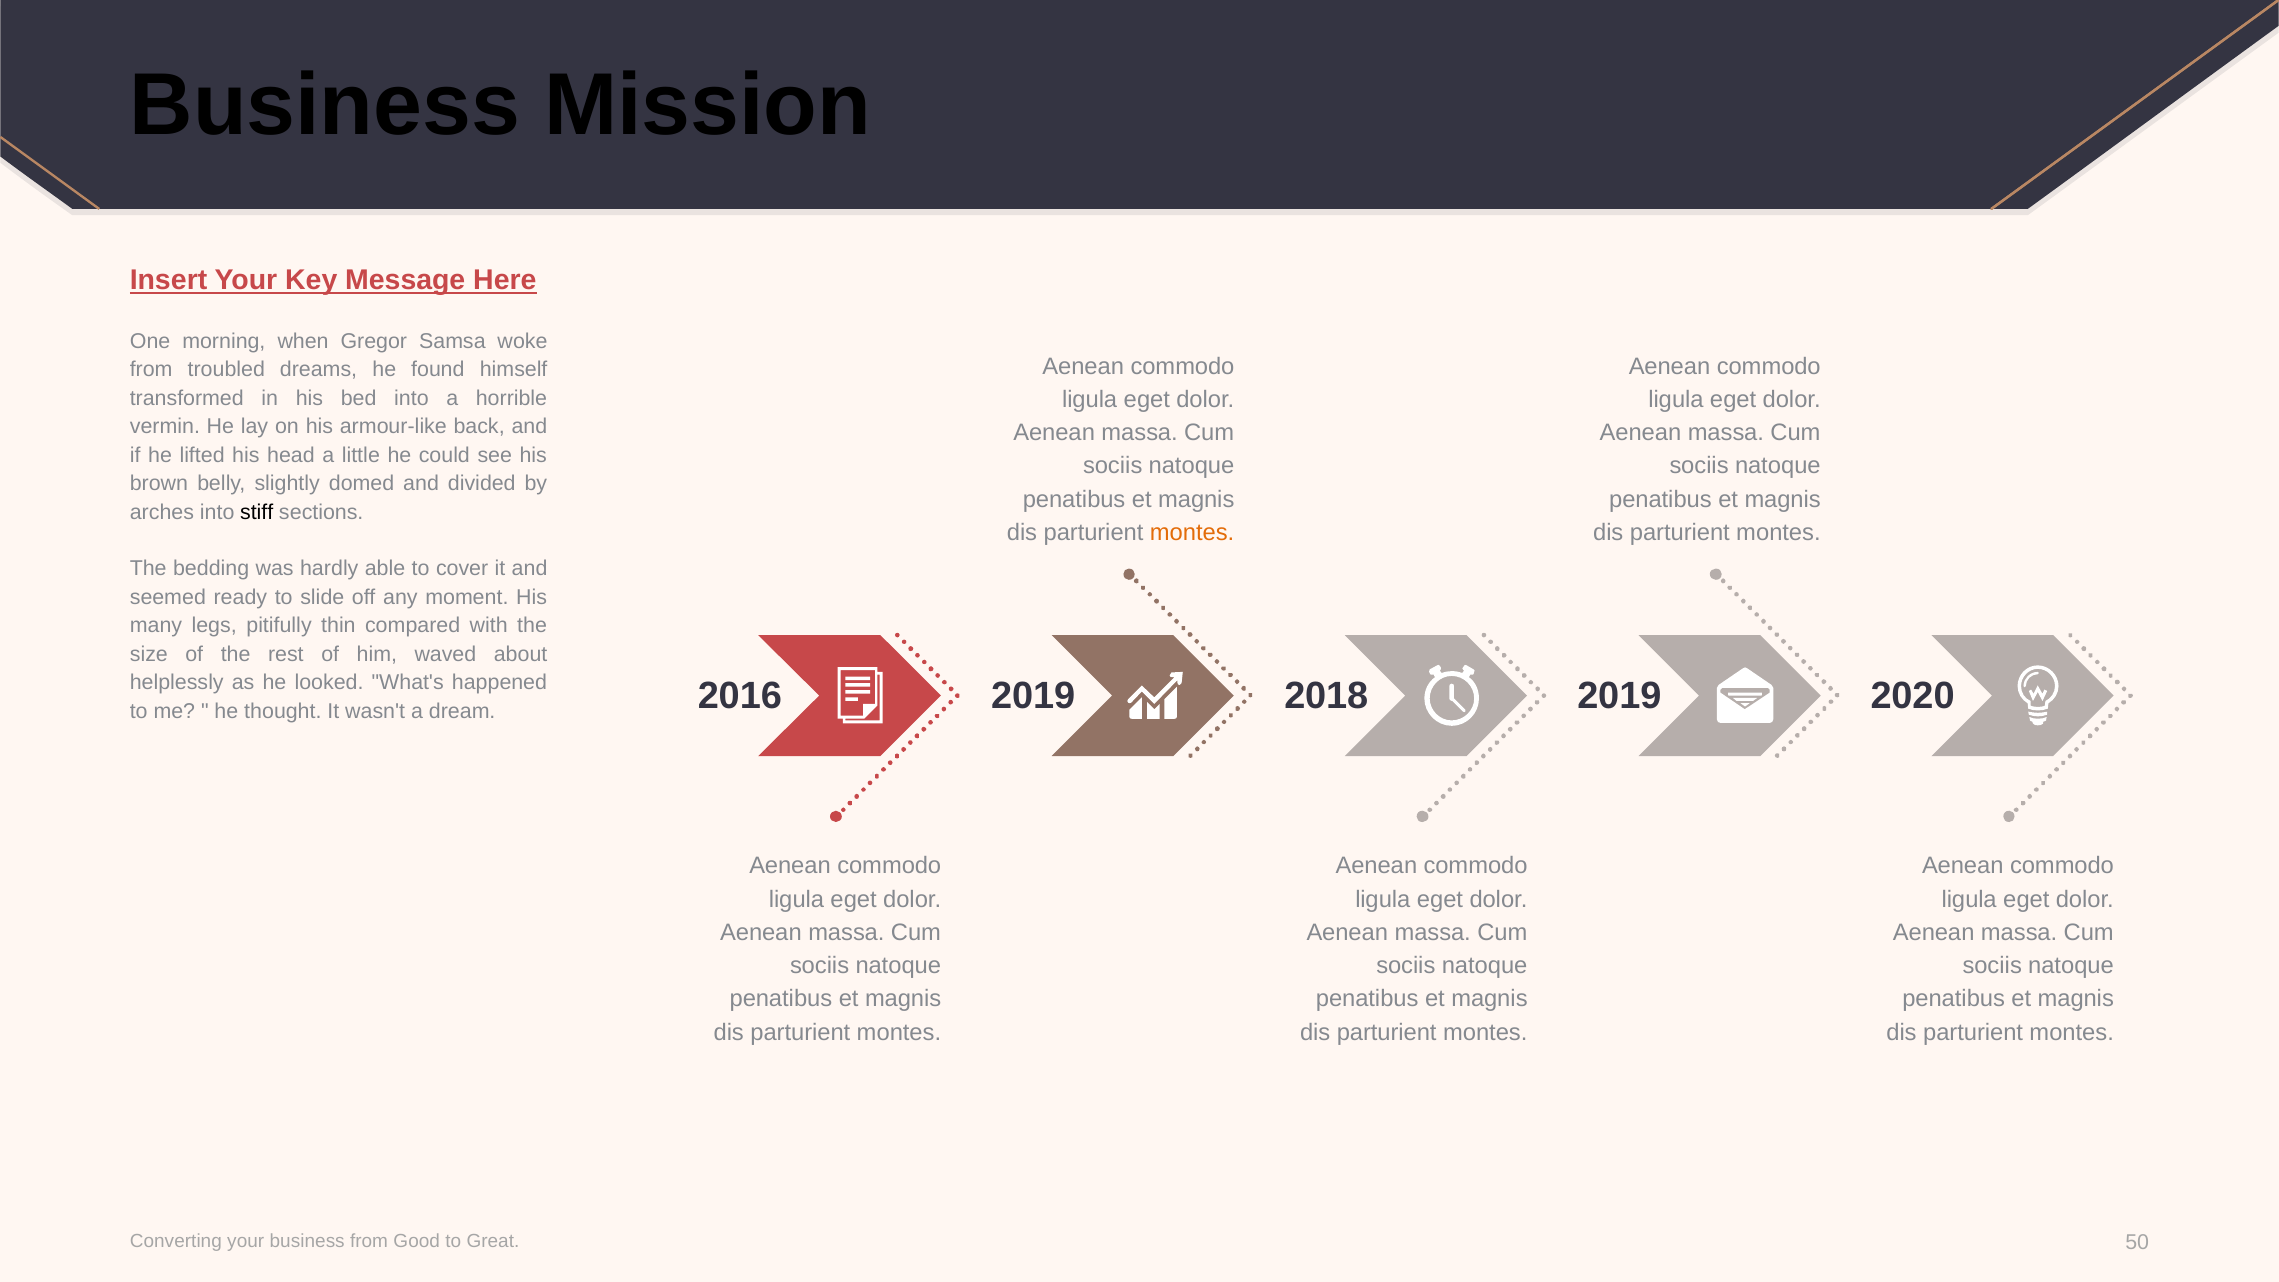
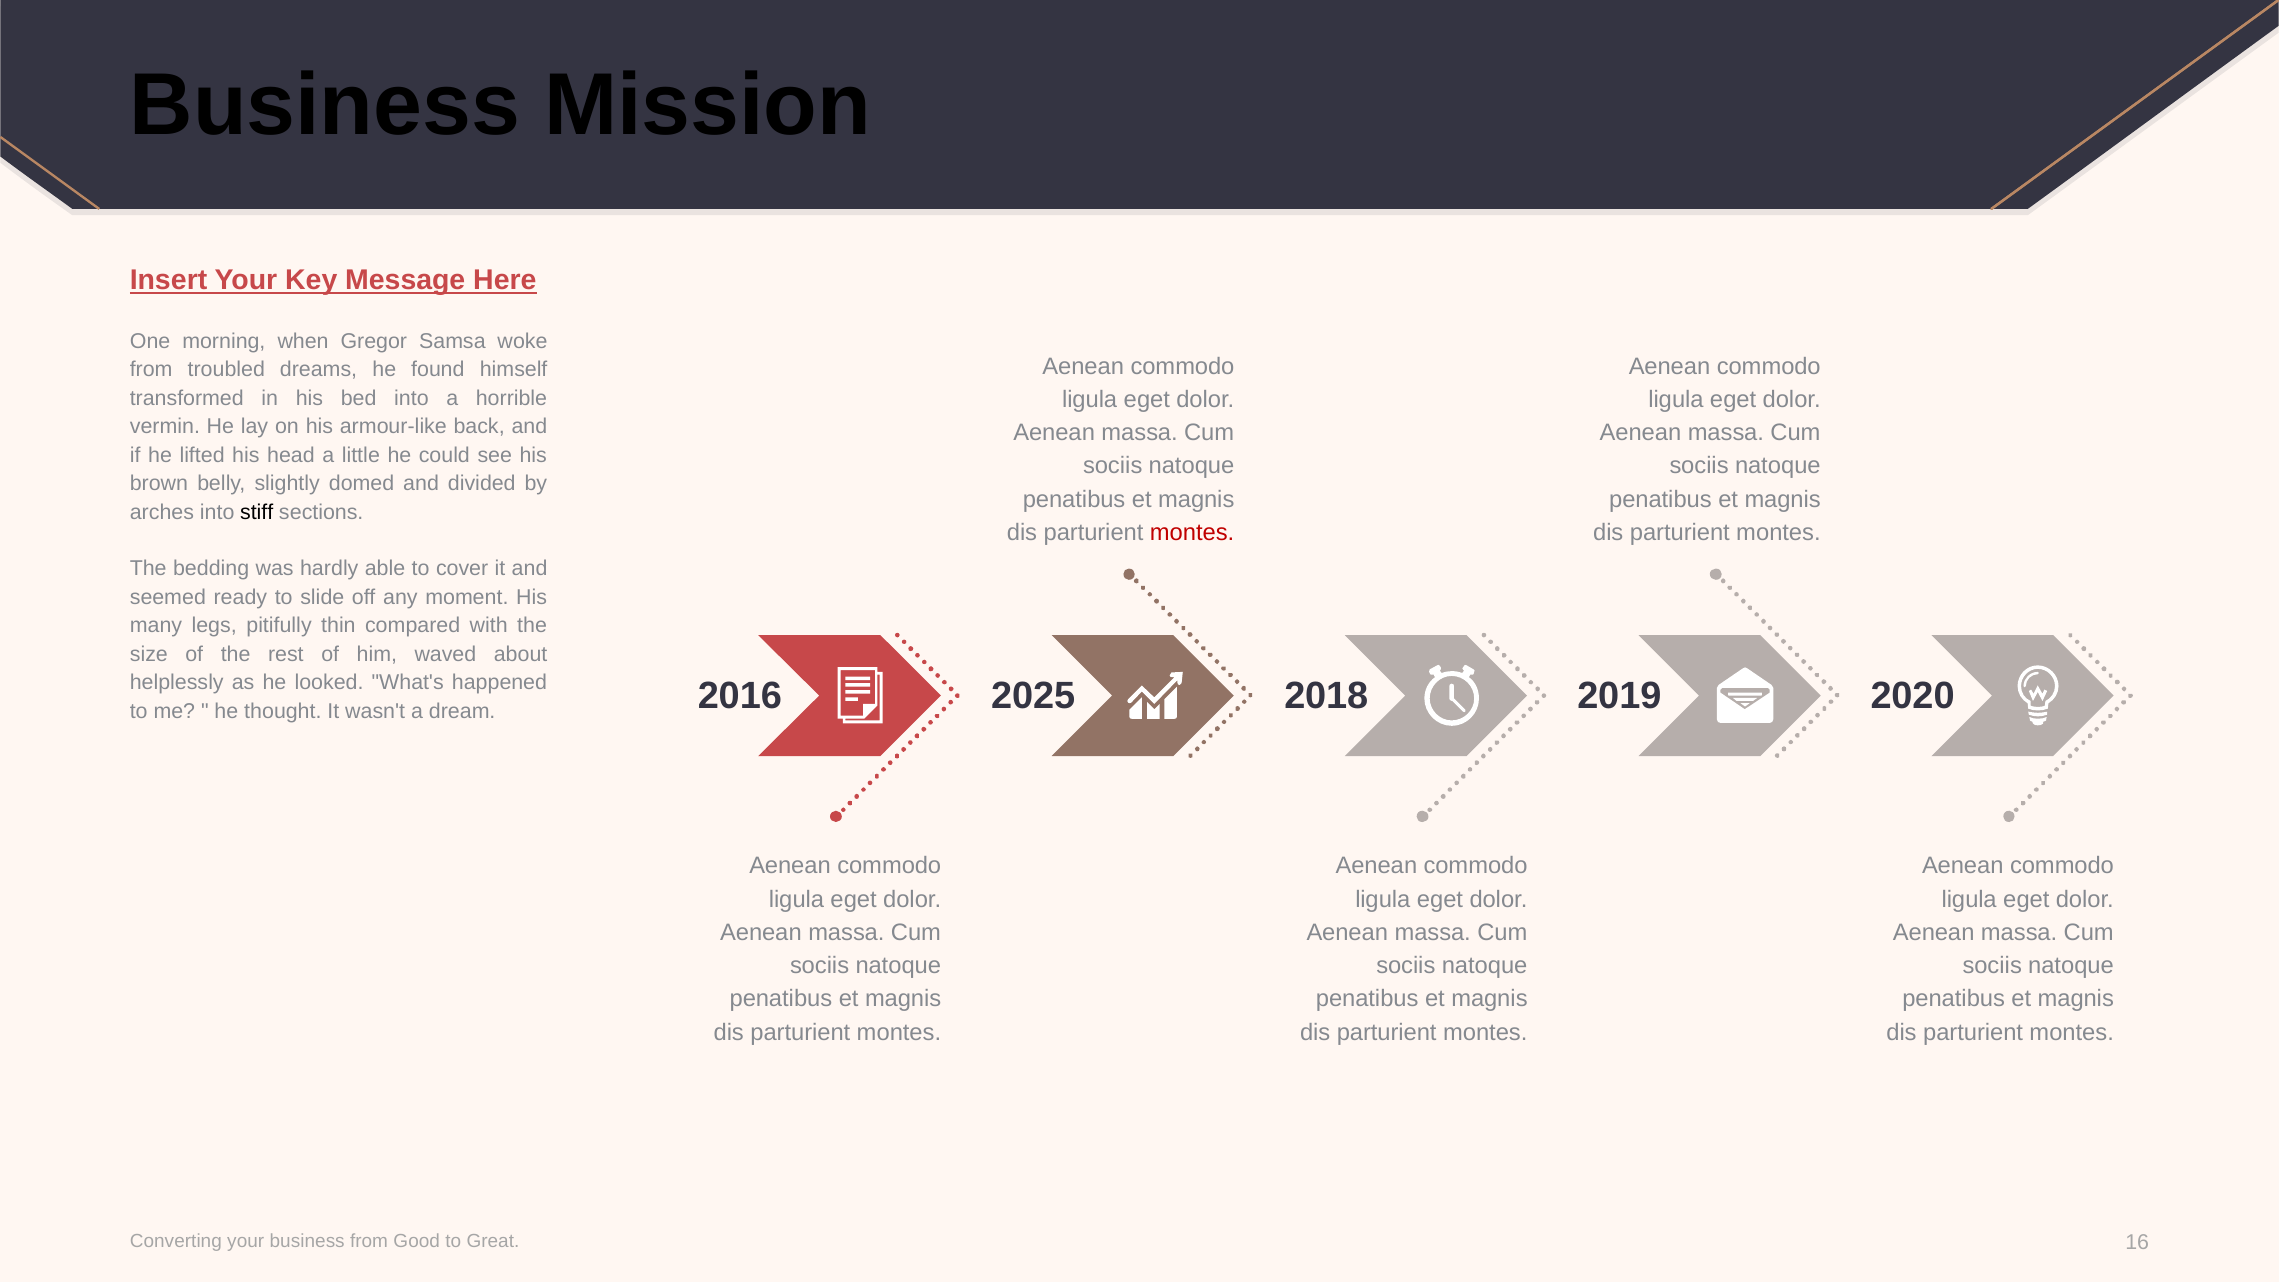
montes colour: orange -> red (1192, 532)
2019: 2019 -> 2025 (1033, 696)
50: 50 -> 16 (2137, 1242)
